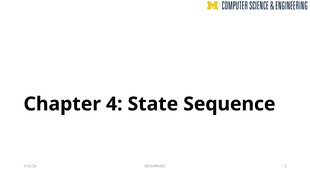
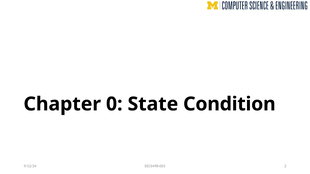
4: 4 -> 0 (114, 104)
Sequence: Sequence -> Condition (229, 104)
